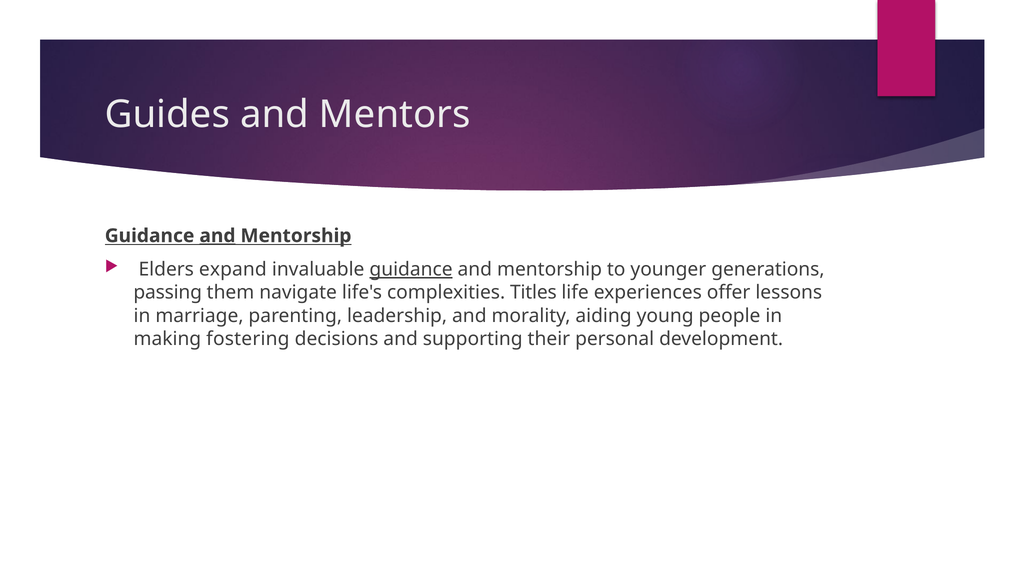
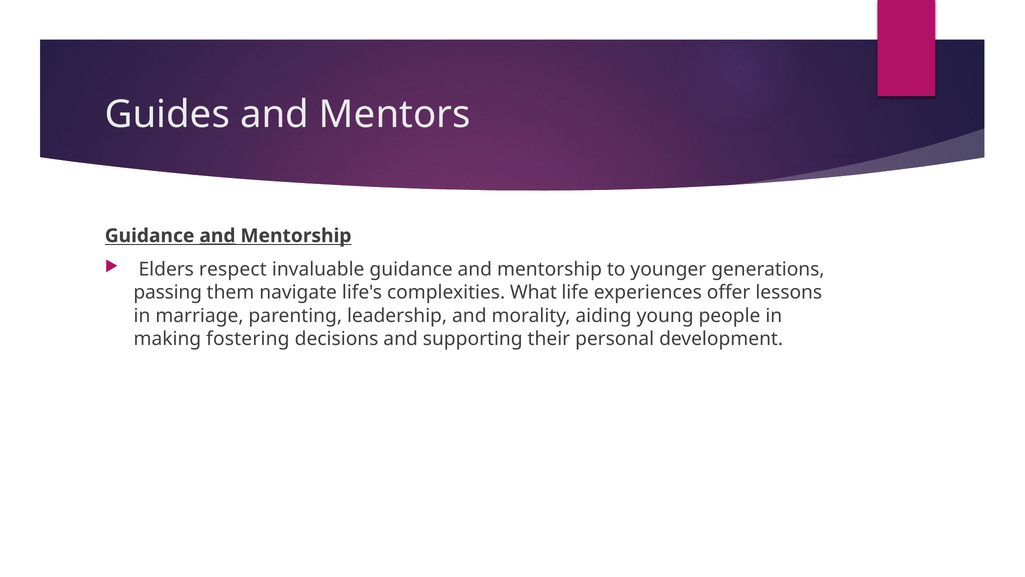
expand: expand -> respect (233, 269)
guidance underline: present -> none (411, 269)
Titles: Titles -> What (533, 292)
